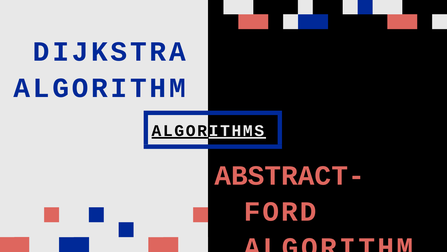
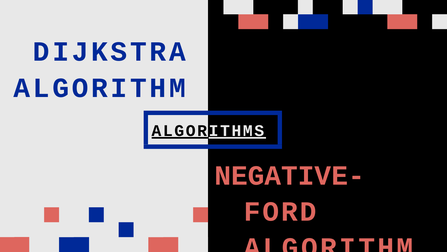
ABSTRACT-: ABSTRACT- -> NEGATIVE- (290, 175)
